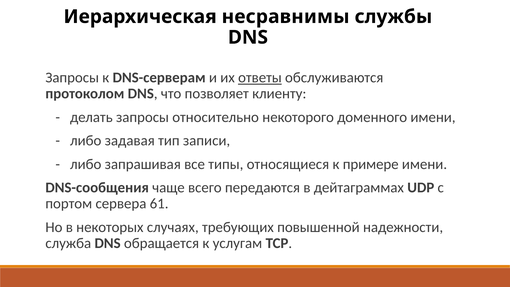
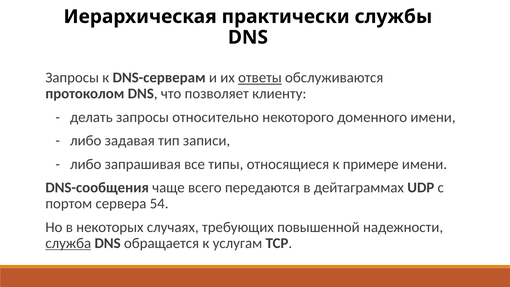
несравнимы: несравнимы -> практически (286, 17)
61: 61 -> 54 (159, 204)
служба underline: none -> present (68, 243)
